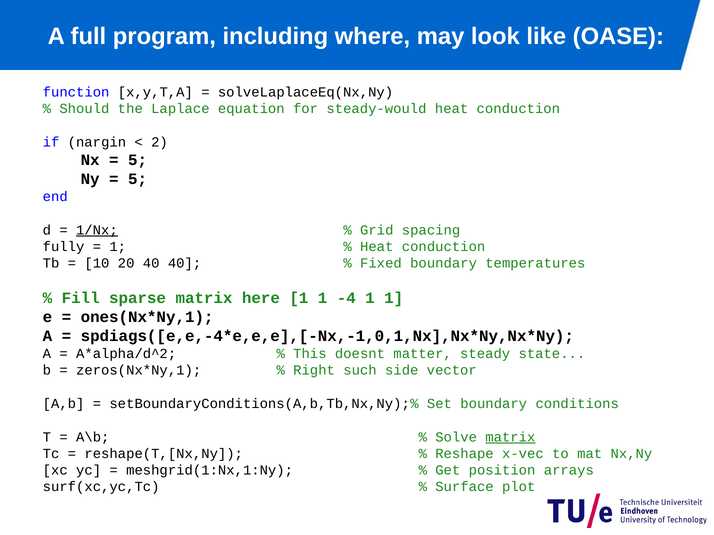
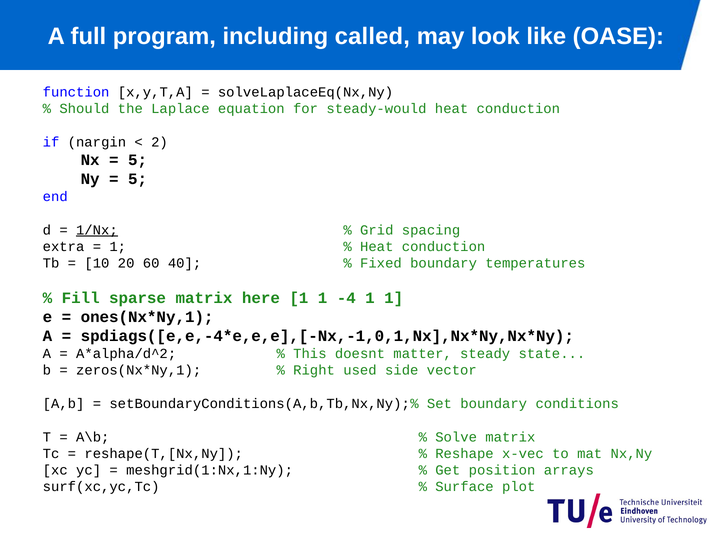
where: where -> called (372, 37)
fully: fully -> extra (64, 247)
20 40: 40 -> 60 (151, 264)
such: such -> used (360, 371)
matrix underline: present -> none (510, 437)
